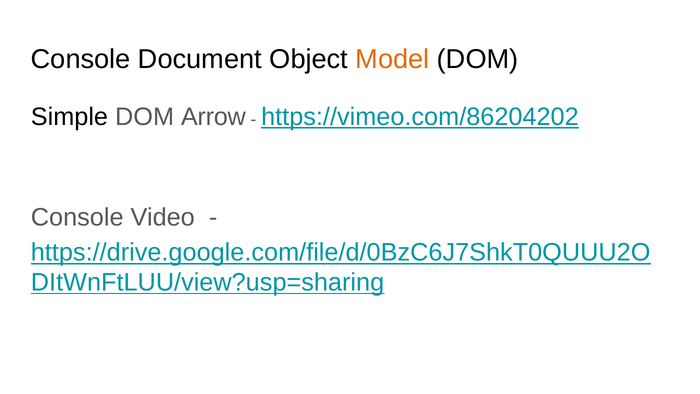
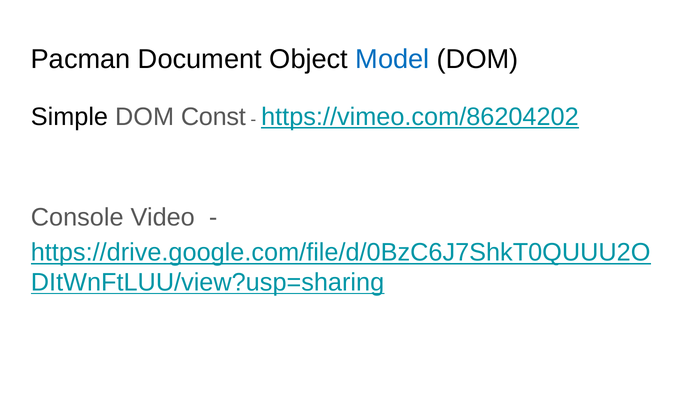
Console: Console -> Pacman (81, 59)
Model colour: orange -> blue (392, 59)
Arrow: Arrow -> Const (213, 117)
